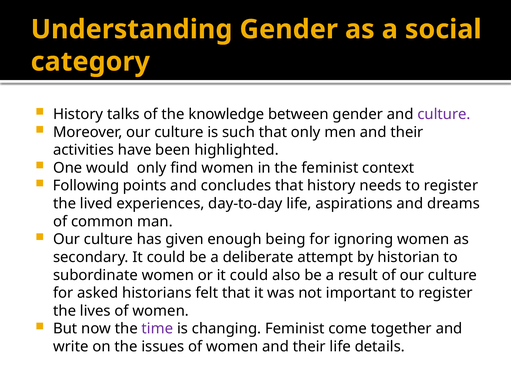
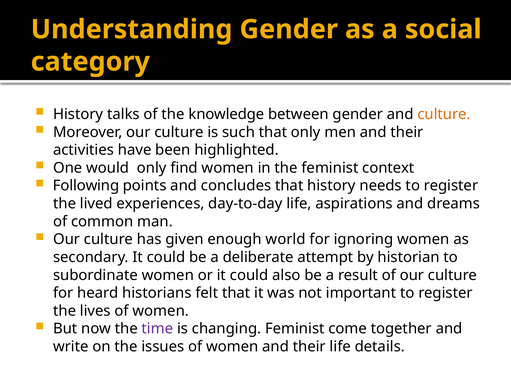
culture colour: purple -> orange (444, 114)
being: being -> world (286, 239)
asked: asked -> heard (98, 293)
